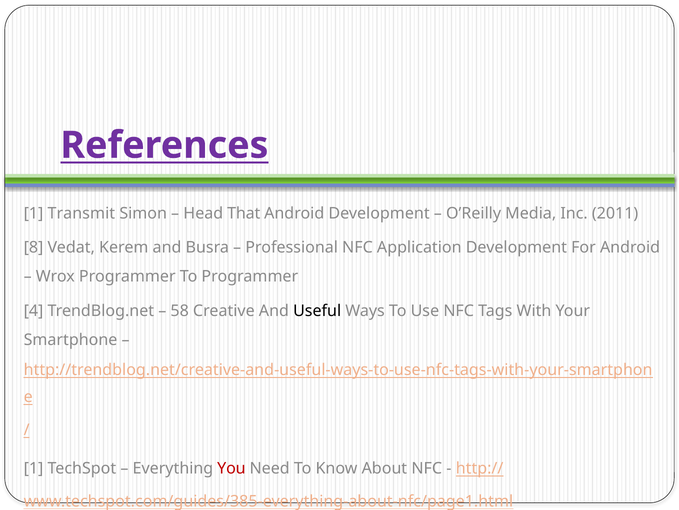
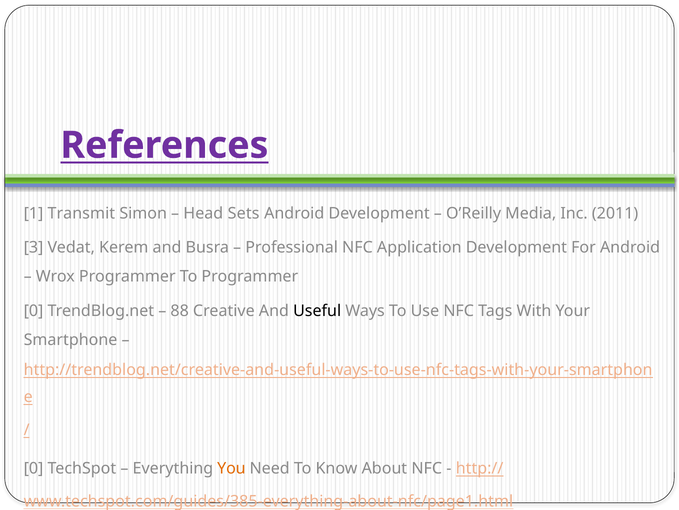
That: That -> Sets (244, 213)
8: 8 -> 3 (34, 247)
4: 4 -> 0 (34, 310)
58: 58 -> 88 (180, 310)
1: 1 -> 0 (34, 468)
You colour: red -> orange (231, 468)
